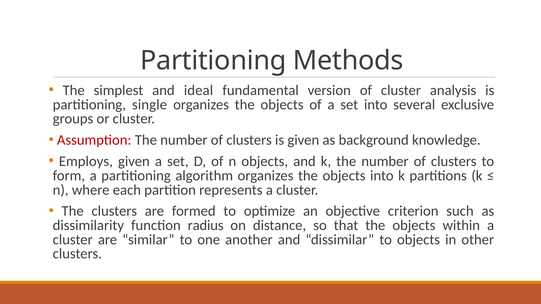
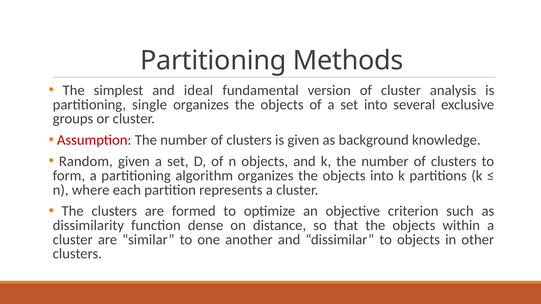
Employs: Employs -> Random (86, 162)
radius: radius -> dense (206, 226)
